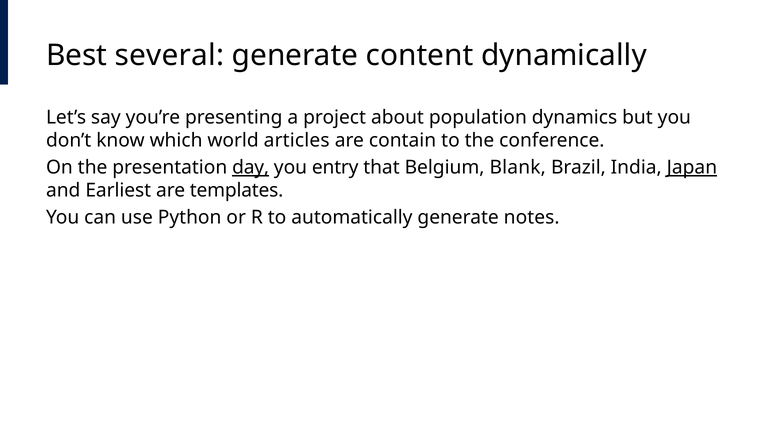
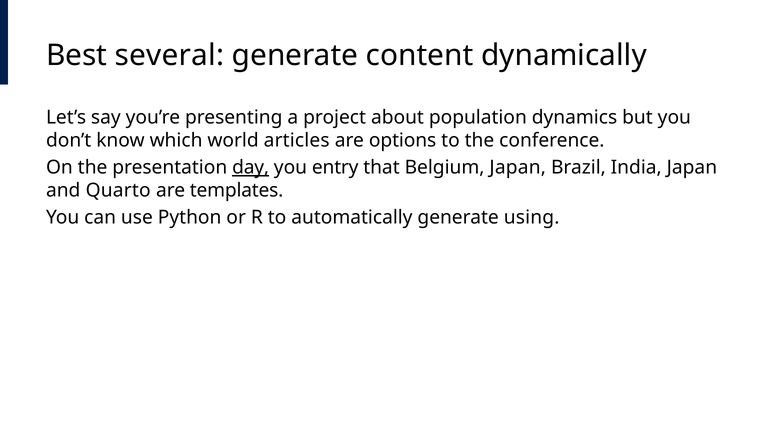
contain: contain -> options (403, 140)
Belgium Blank: Blank -> Japan (518, 167)
Japan underline: present -> none (692, 167)
Earliest: Earliest -> Quarto (118, 190)
notes: notes -> using (532, 217)
